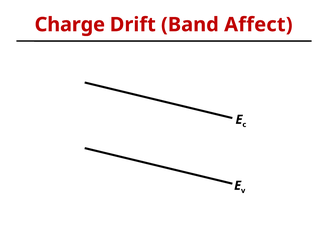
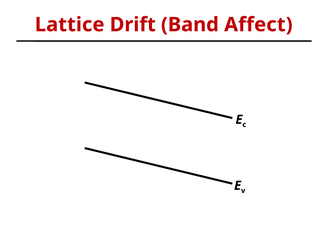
Charge: Charge -> Lattice (70, 25)
